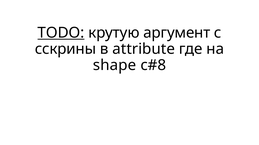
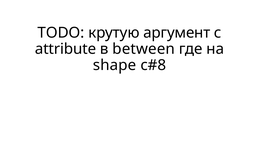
TODO underline: present -> none (61, 33)
сскрины: сскрины -> attribute (66, 49)
attribute: attribute -> between (144, 49)
